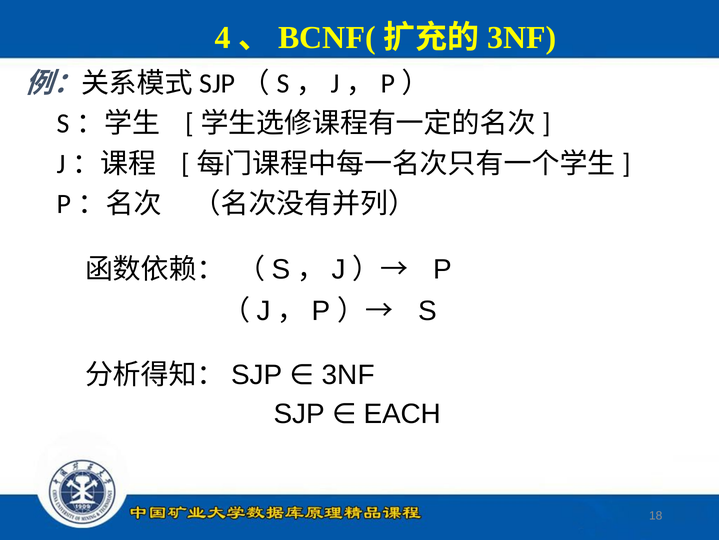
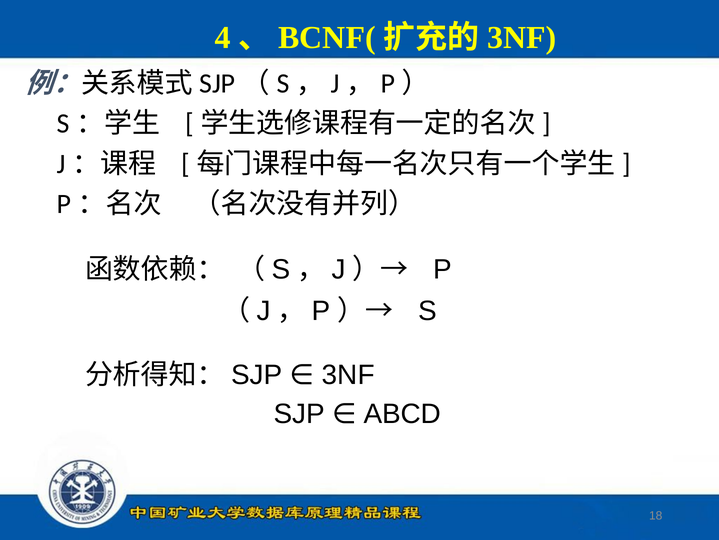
EACH: EACH -> ABCD (402, 413)
